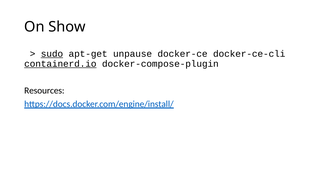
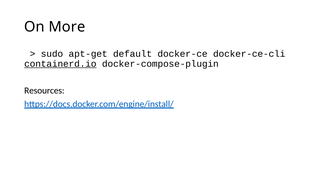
Show: Show -> More (67, 27)
sudo underline: present -> none (52, 54)
unpause: unpause -> default (133, 54)
